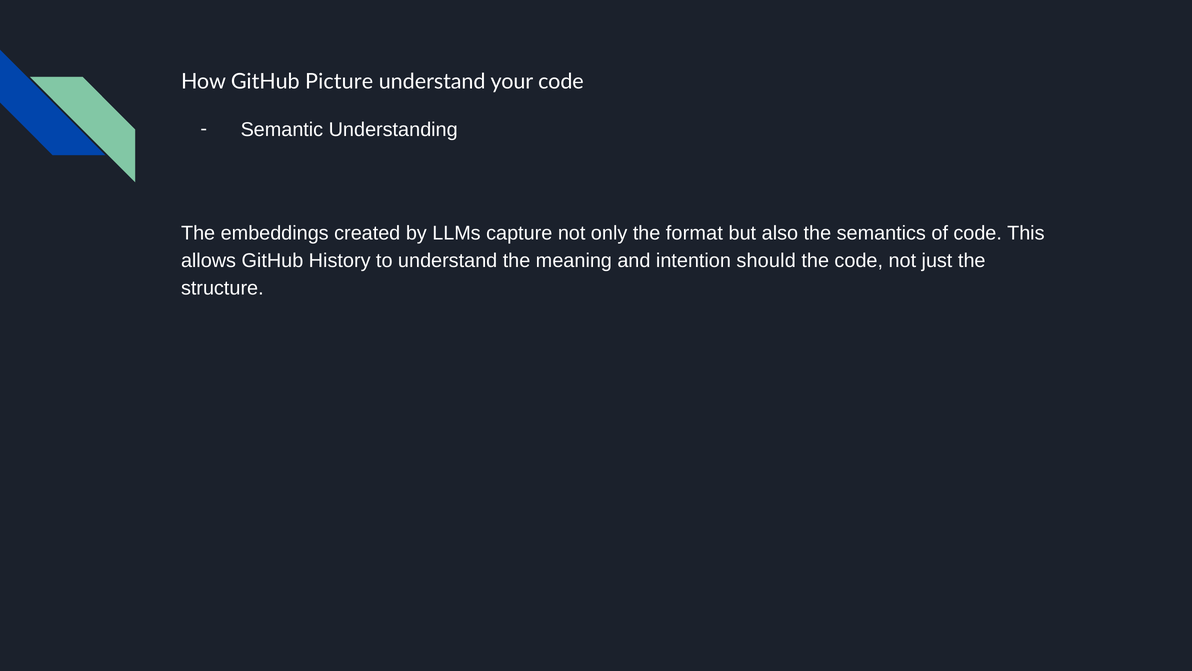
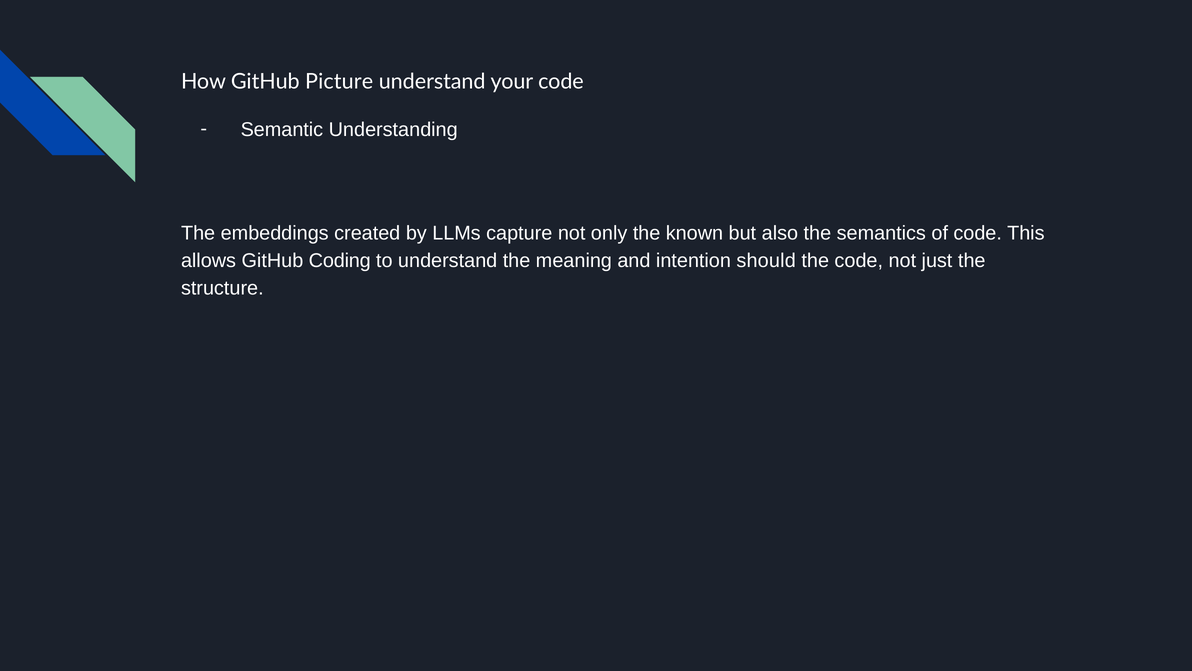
format: format -> known (694, 233)
History: History -> Coding (340, 261)
